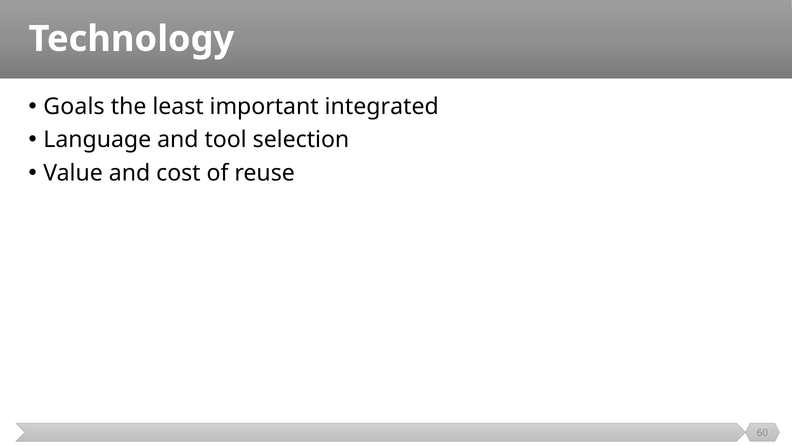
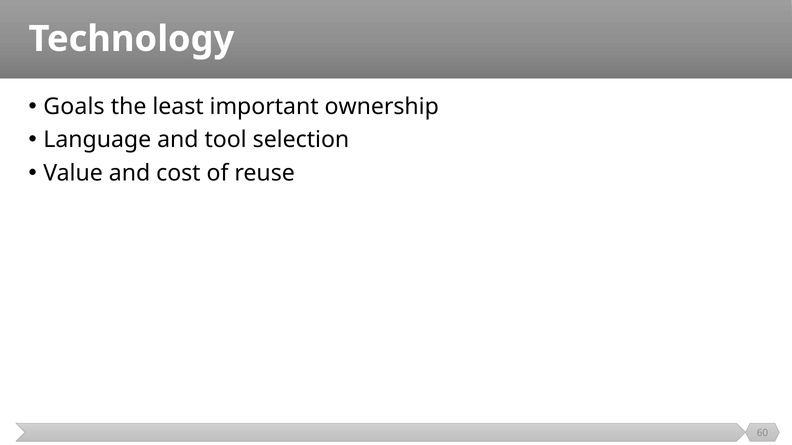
integrated: integrated -> ownership (382, 107)
